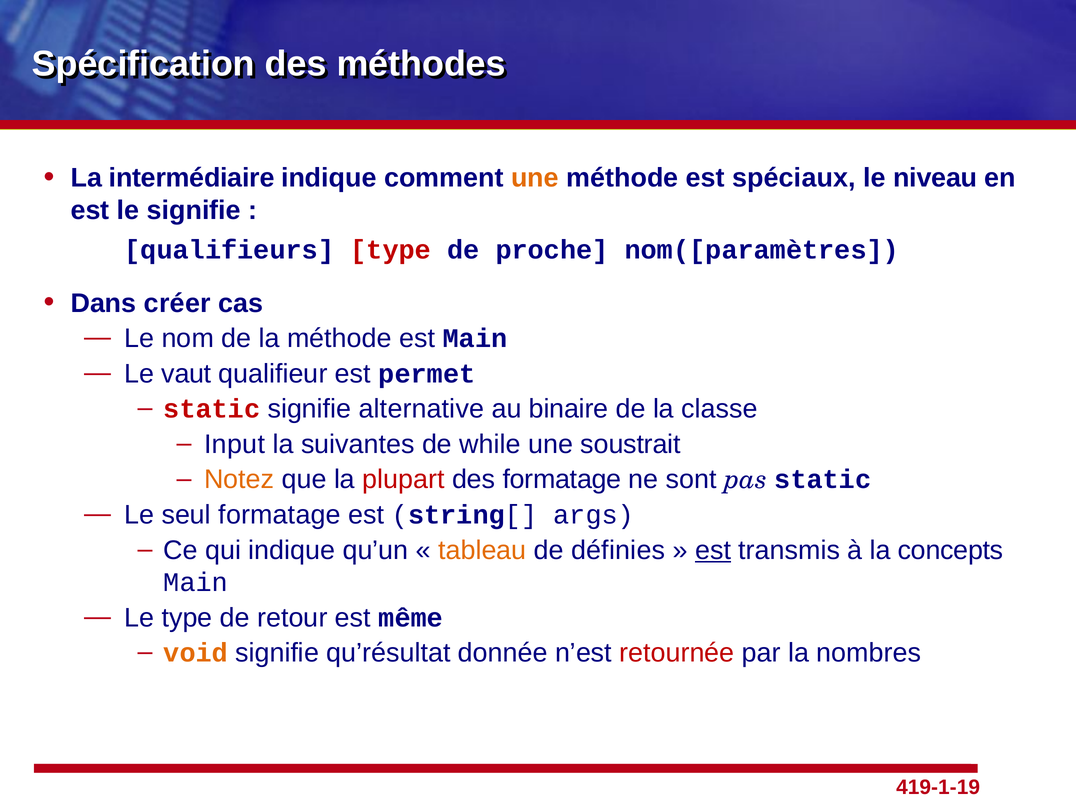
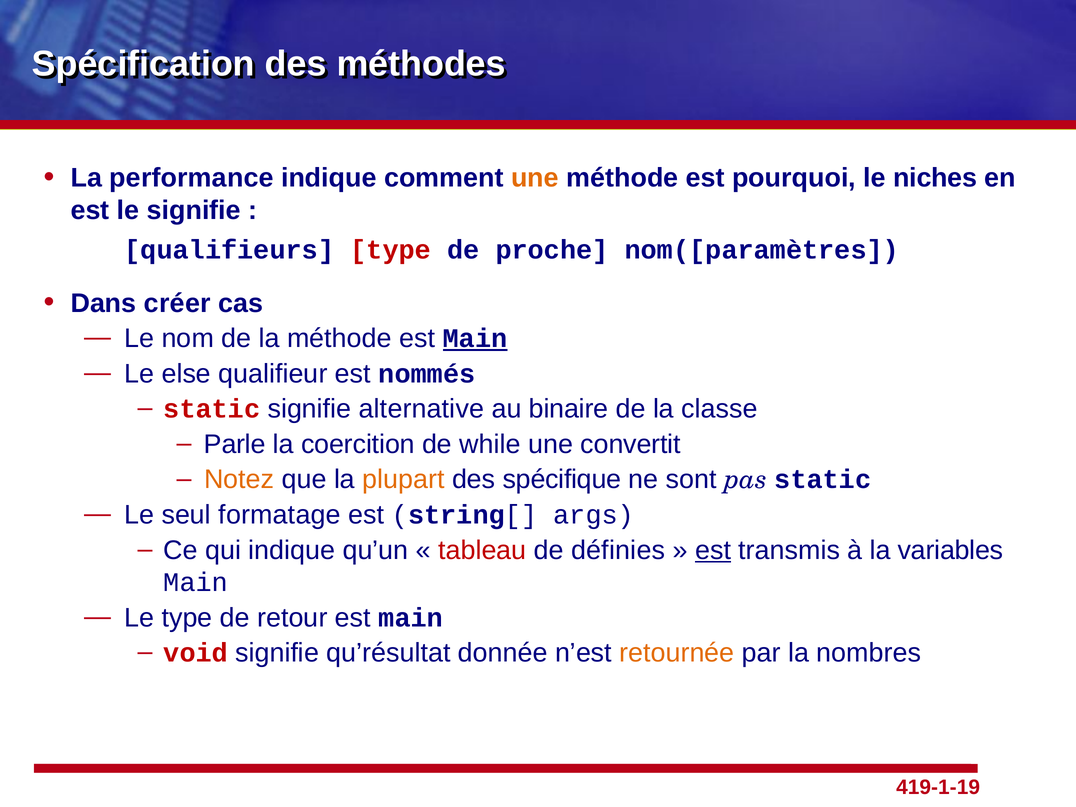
intermédiaire: intermédiaire -> performance (191, 178)
spéciaux: spéciaux -> pourquoi (794, 178)
niveau: niveau -> niches (935, 178)
Main underline: none -> present (475, 338)
vaut: vaut -> else (186, 374)
permet: permet -> nommés (427, 374)
Input: Input -> Parle (235, 444)
suivantes: suivantes -> coercition (358, 444)
soustrait: soustrait -> convertit (631, 444)
plupart colour: red -> orange (403, 480)
des formatage: formatage -> spécifique (562, 480)
tableau colour: orange -> red (482, 550)
concepts: concepts -> variables (951, 550)
retour est même: même -> main (411, 618)
void colour: orange -> red (196, 653)
retournée colour: red -> orange (677, 653)
